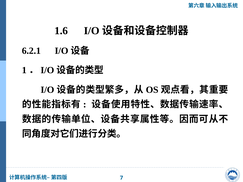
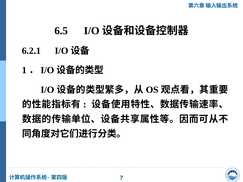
1.6: 1.6 -> 6.5 (61, 31)
